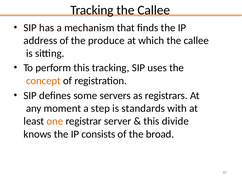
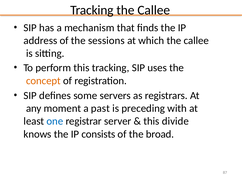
produce: produce -> sessions (106, 41)
step: step -> past (100, 109)
standards: standards -> preceding (143, 109)
one colour: orange -> blue (55, 122)
